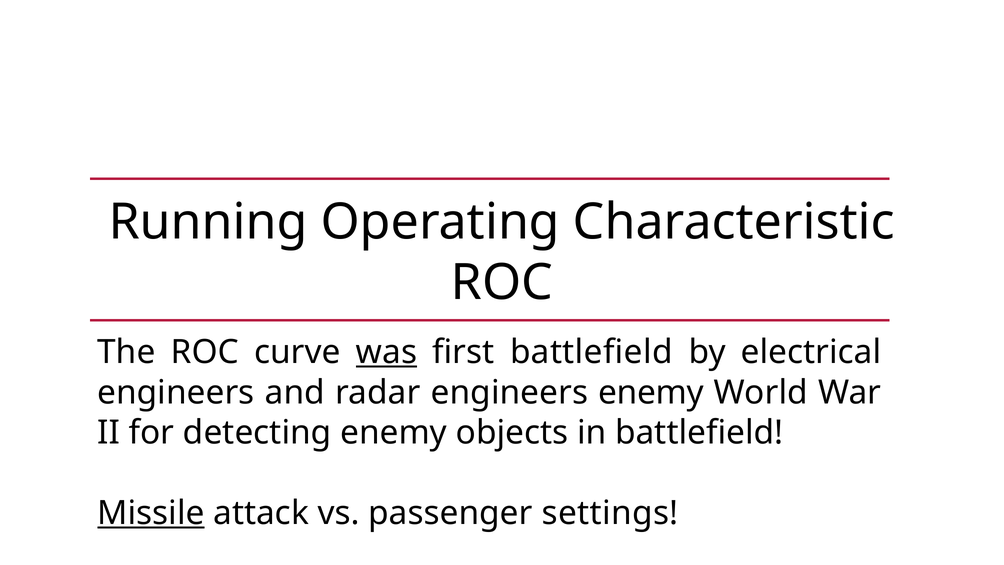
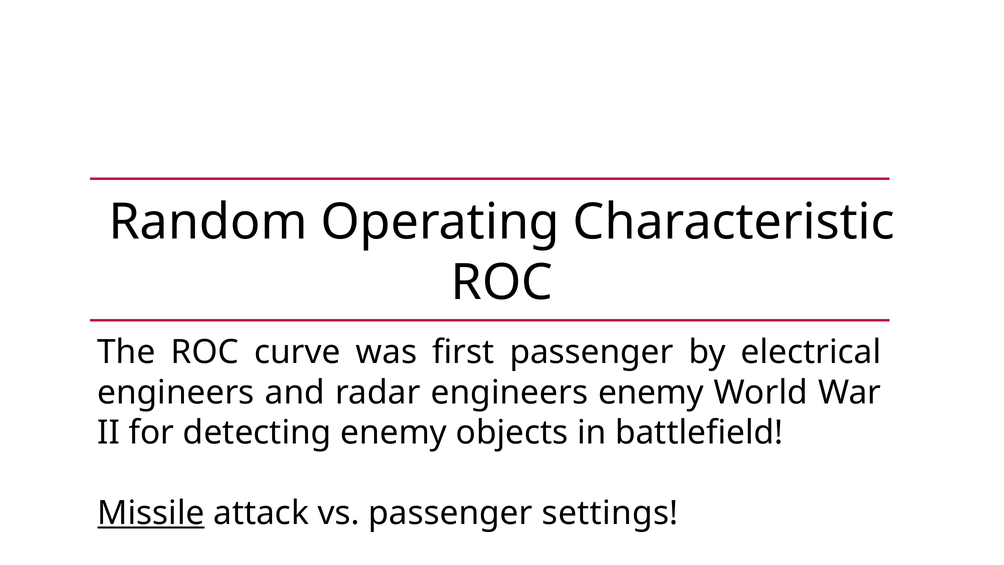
Running: Running -> Random (208, 222)
was underline: present -> none (387, 352)
first battlefield: battlefield -> passenger (592, 352)
